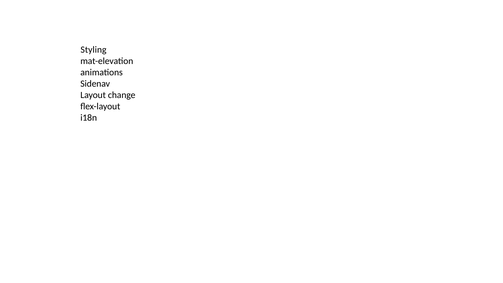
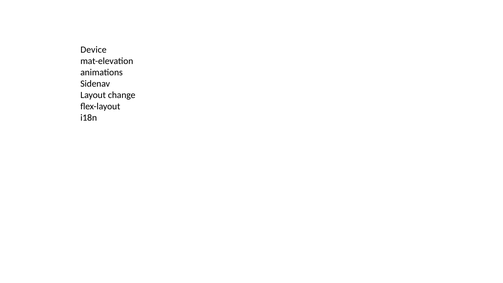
Styling: Styling -> Device (94, 50)
